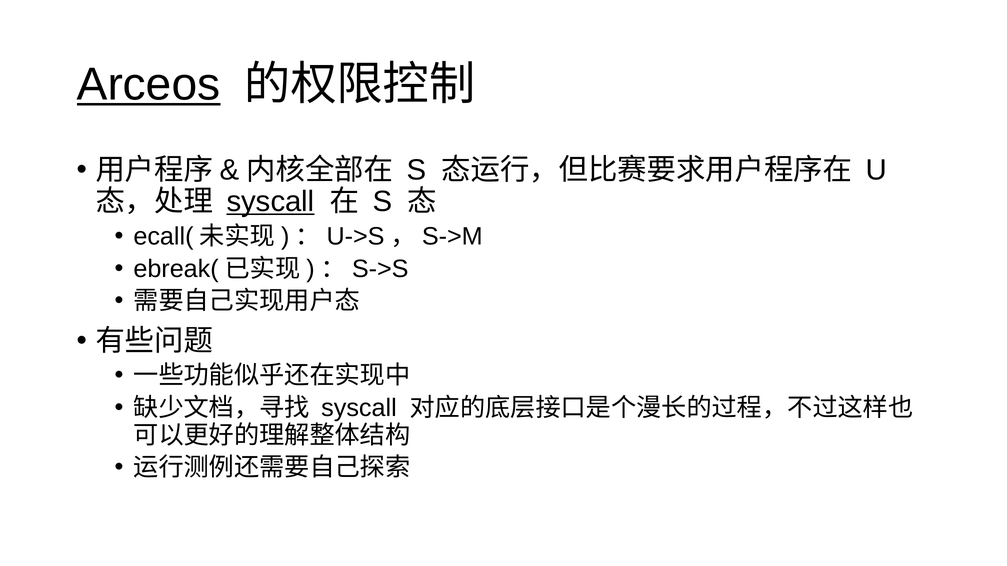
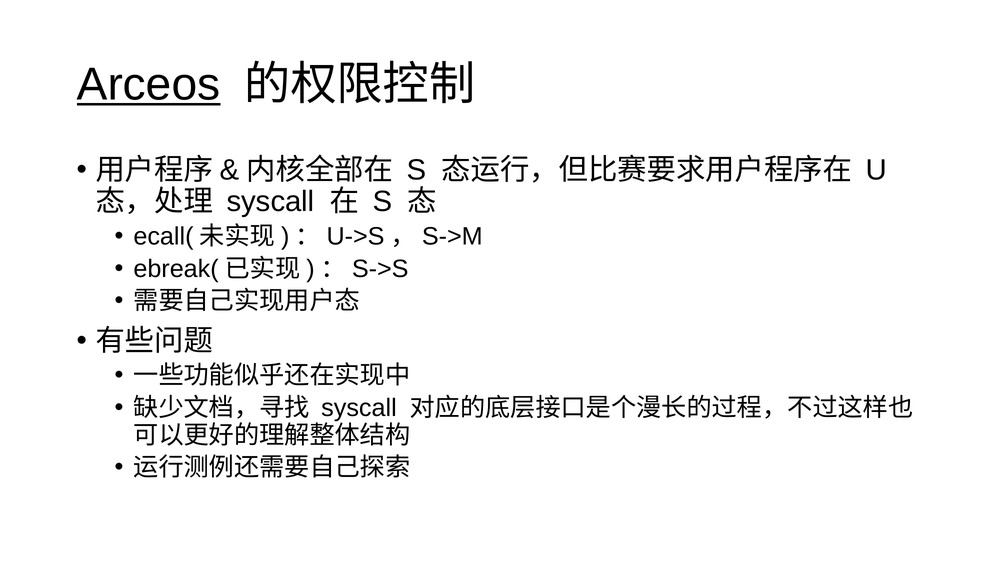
syscall underline: present -> none (271, 202)
